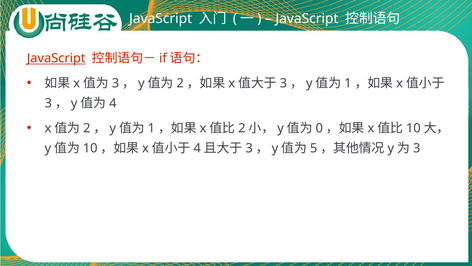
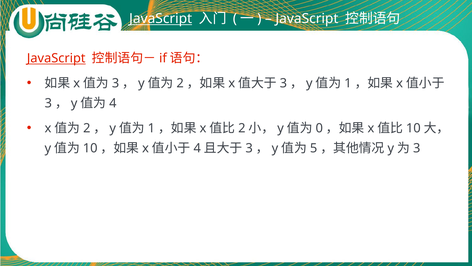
JavaScript underline: none -> present (161, 19)
